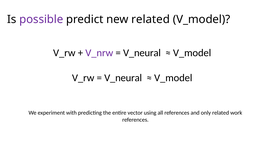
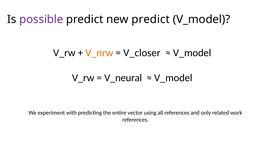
new related: related -> predict (151, 19)
V_nrw colour: purple -> orange (99, 53)
V_neural: V_neural -> V_closer (142, 53)
